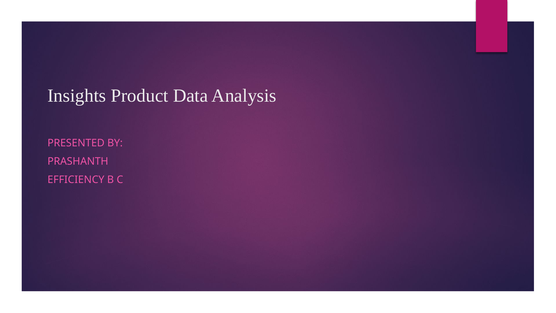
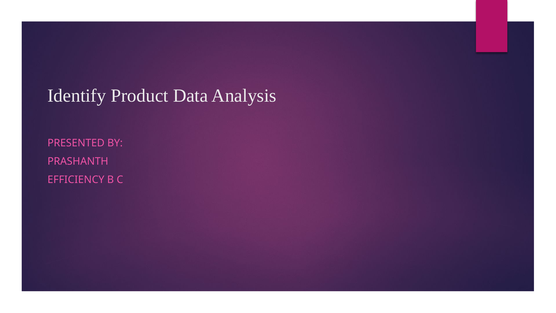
Insights: Insights -> Identify (77, 96)
